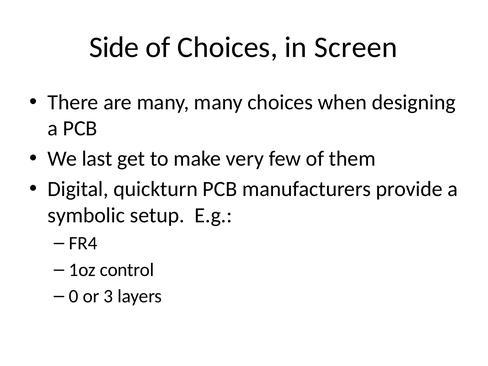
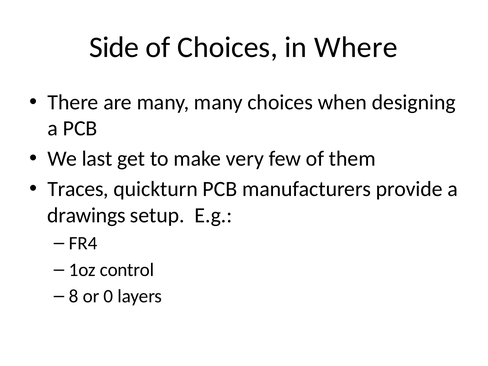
Screen: Screen -> Where (356, 47)
Digital: Digital -> Traces (78, 189)
symbolic: symbolic -> drawings (86, 215)
0: 0 -> 8 (74, 296)
3: 3 -> 0 (108, 296)
